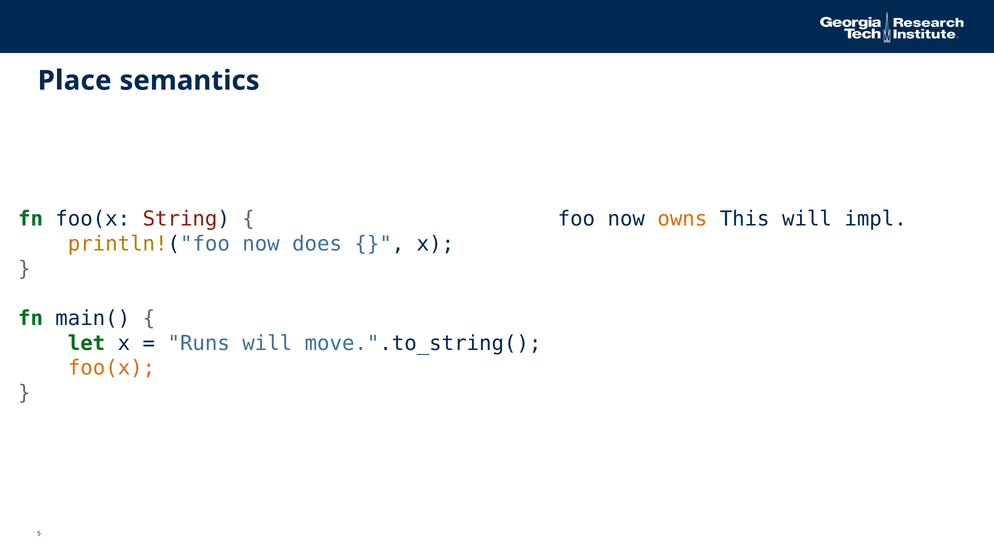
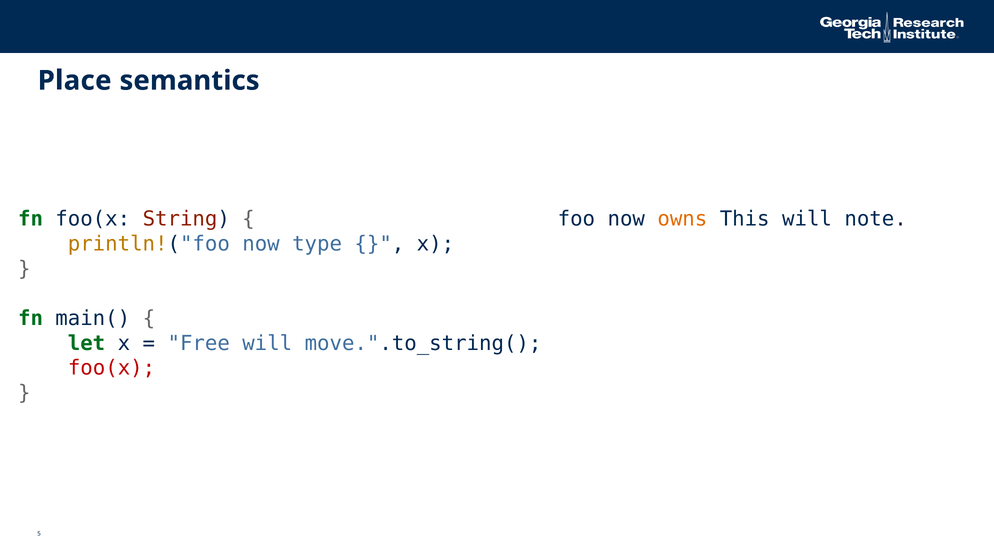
impl: impl -> note (876, 219)
does: does -> type (317, 244)
Runs: Runs -> Free (199, 343)
foo(x colour: orange -> red (112, 368)
